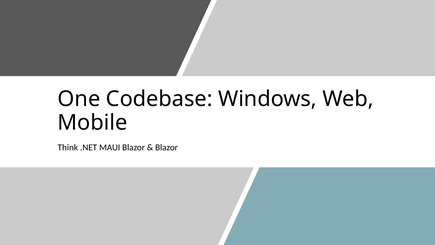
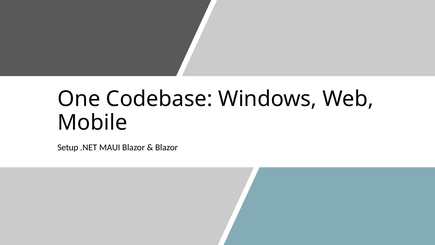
Think: Think -> Setup (68, 147)
